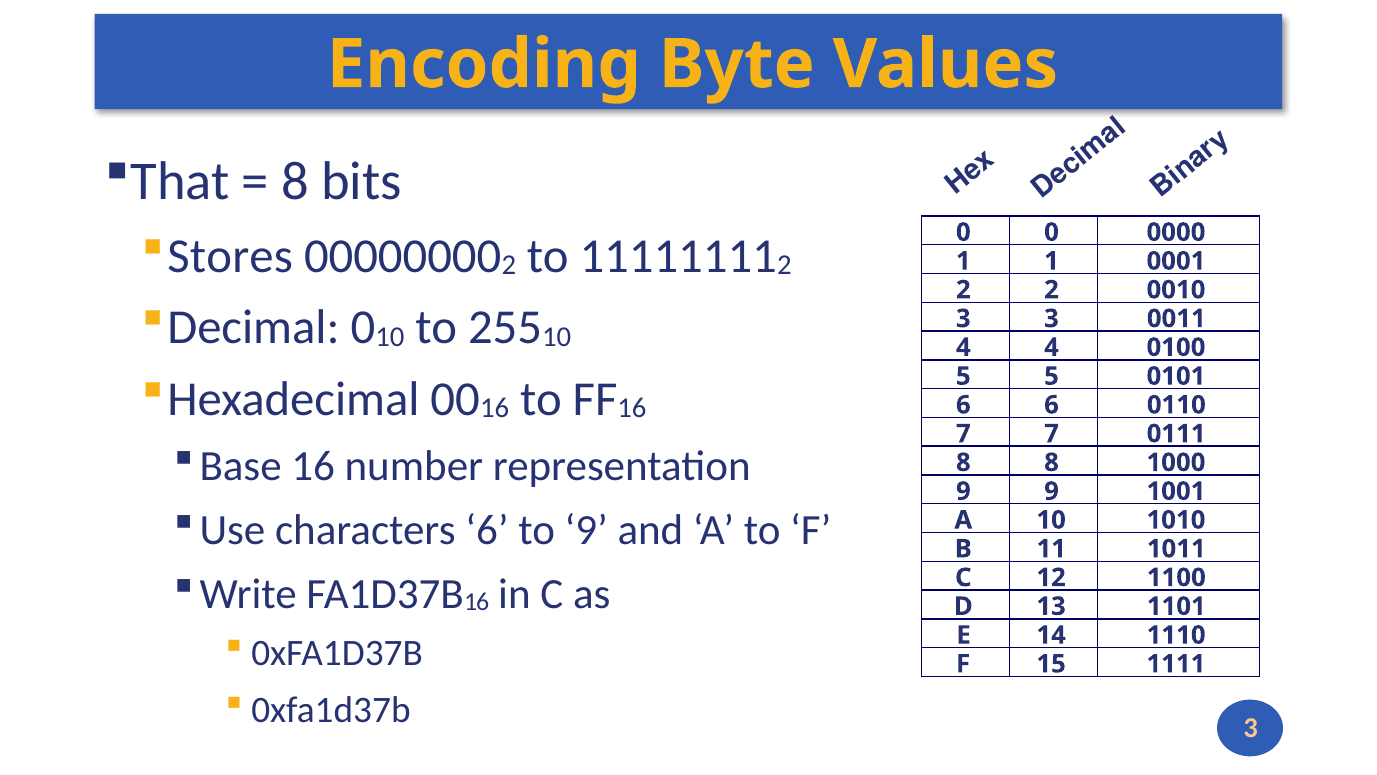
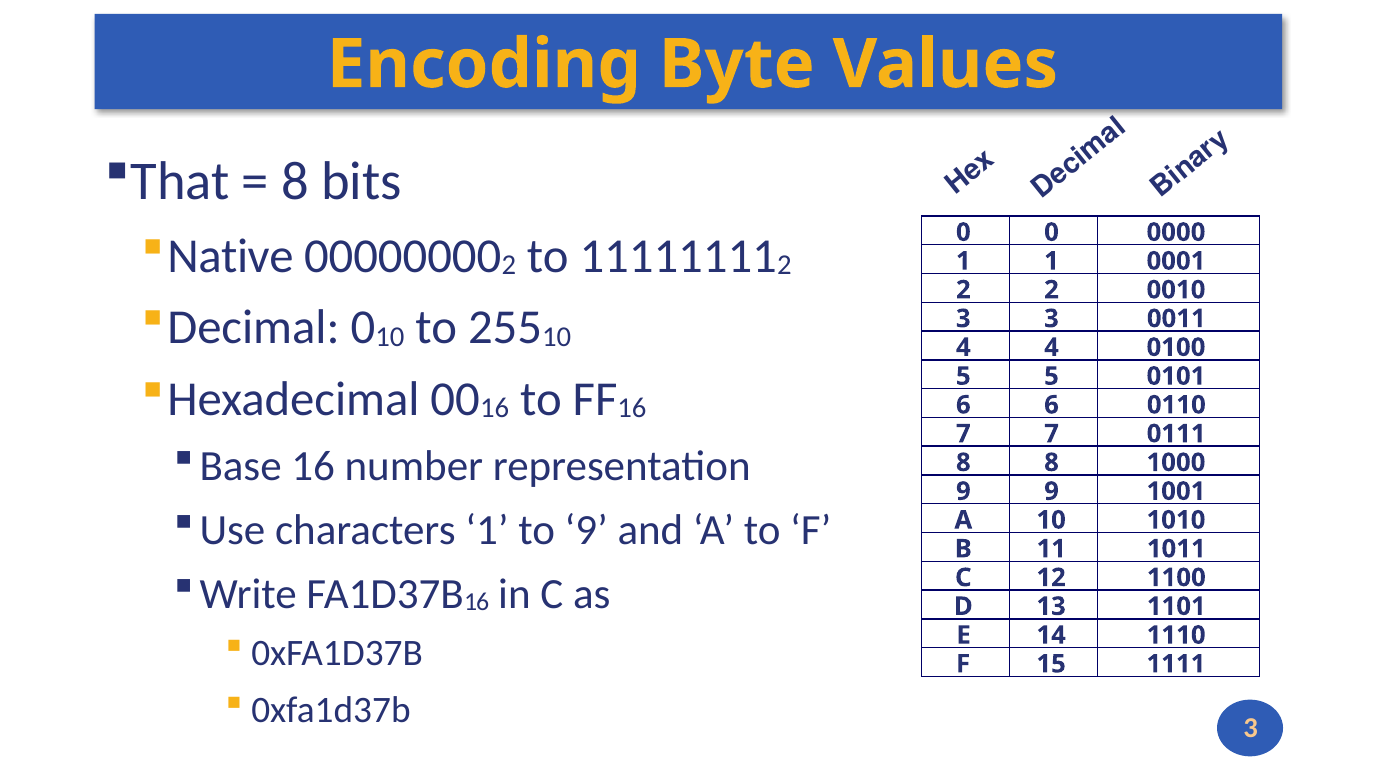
Stores: Stores -> Native (230, 256)
characters 6: 6 -> 1 (487, 530)
